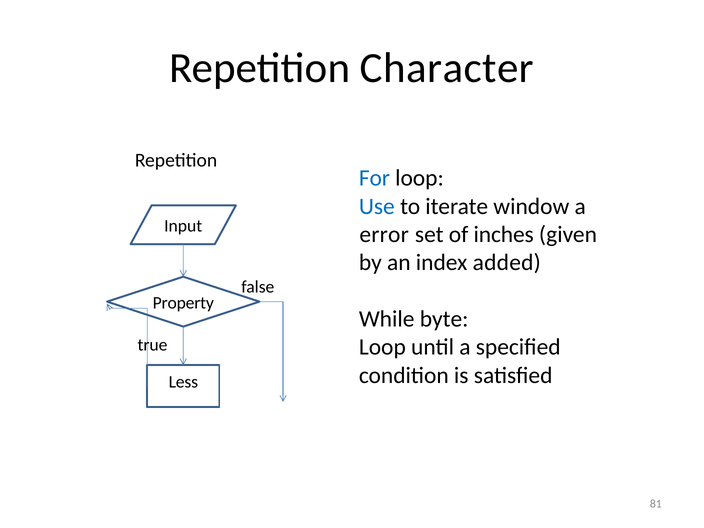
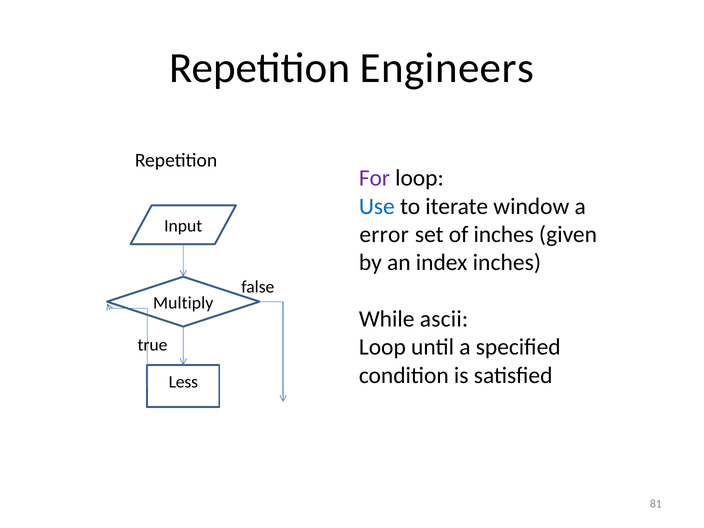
Character: Character -> Engineers (447, 68)
For colour: blue -> purple (374, 178)
index added: added -> inches (507, 263)
Property: Property -> Multiply (183, 303)
byte: byte -> ascii (444, 319)
